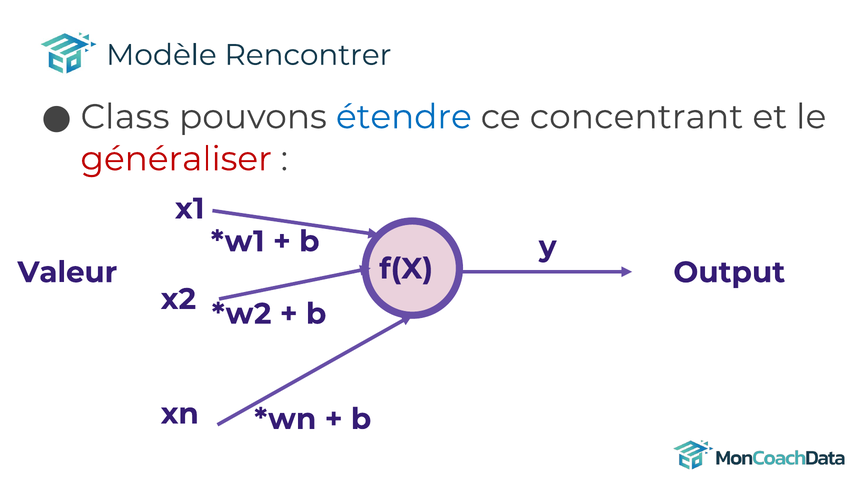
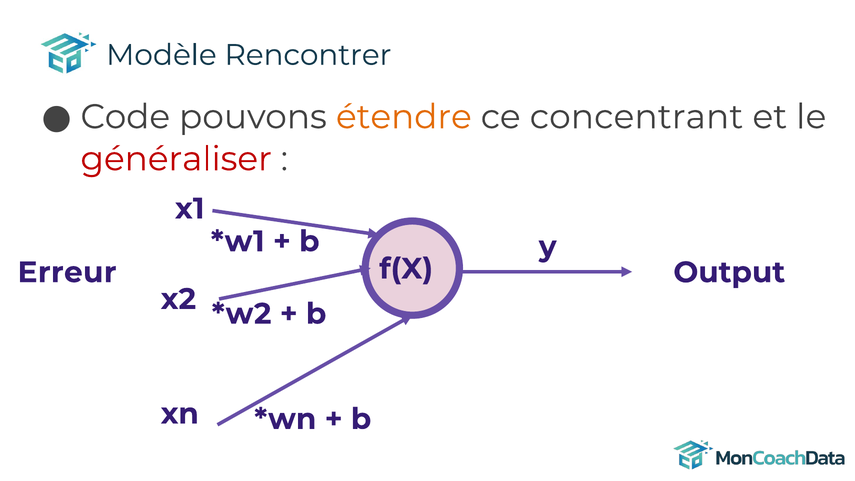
Class: Class -> Code (125, 117)
étendre colour: blue -> orange (404, 117)
Valeur: Valeur -> Erreur (67, 272)
